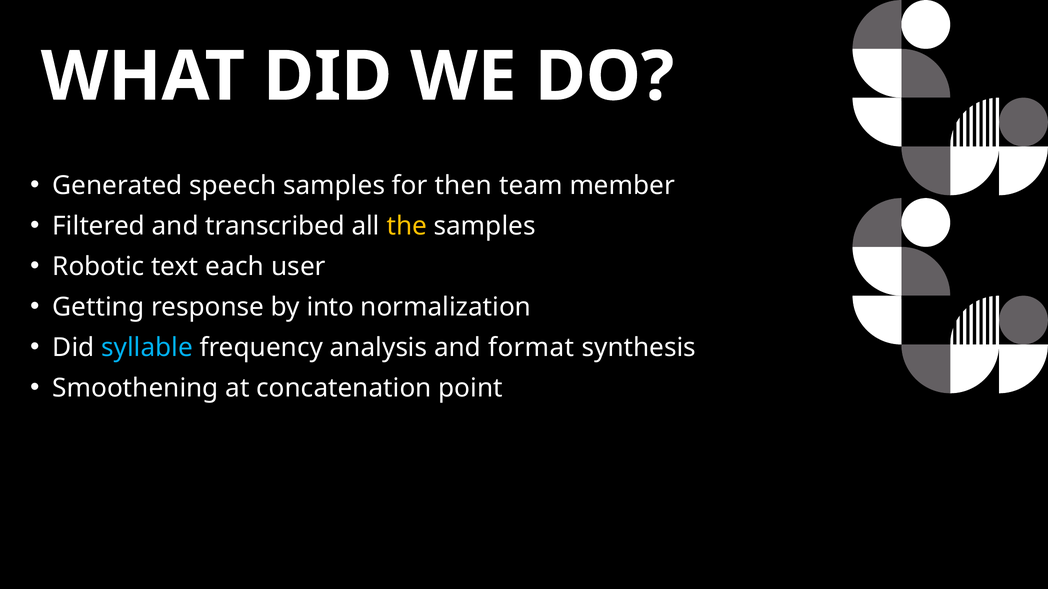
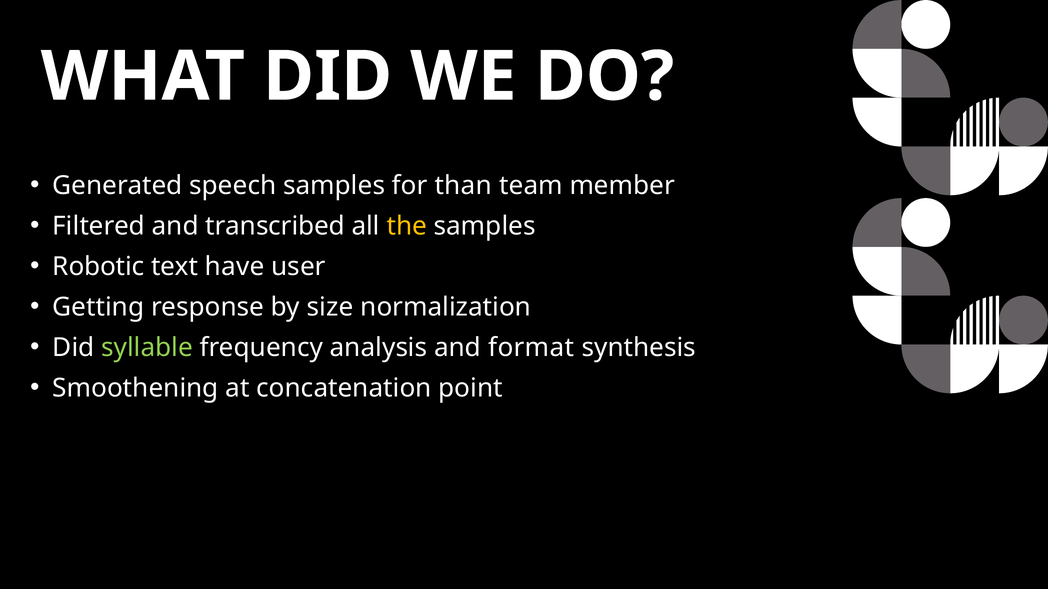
then: then -> than (463, 186)
each: each -> have (235, 267)
into: into -> size (330, 307)
syllable colour: light blue -> light green (147, 348)
